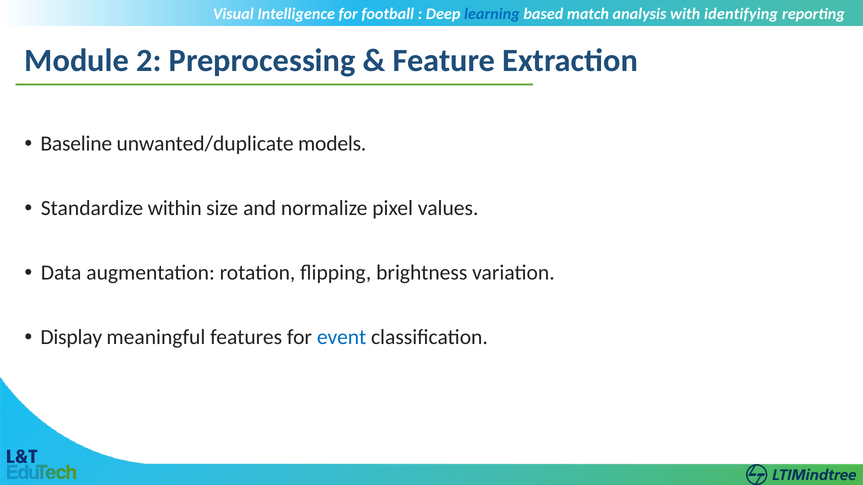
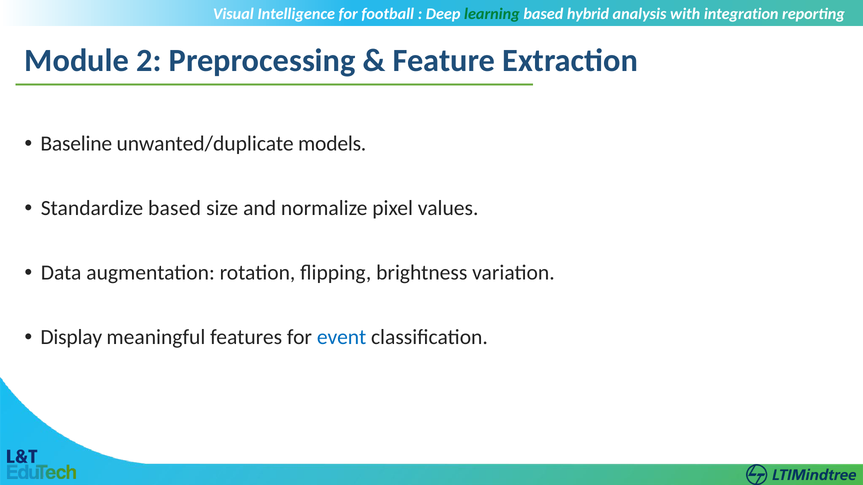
learning colour: blue -> green (492, 14)
match: match -> hybrid (588, 14)
identifying: identifying -> integration (741, 14)
Standardize within: within -> based (175, 209)
